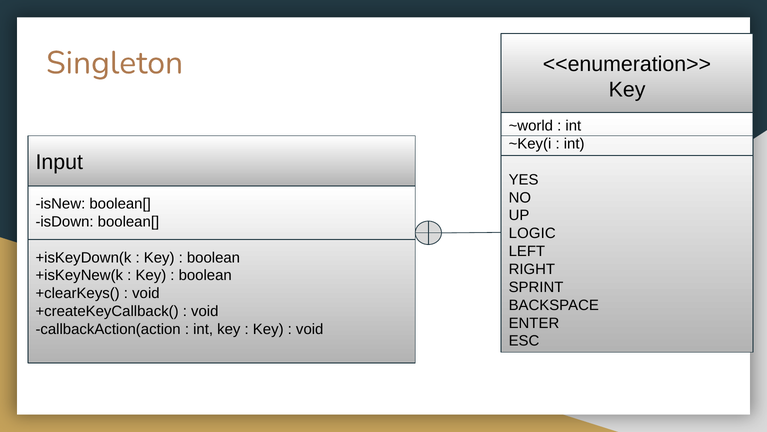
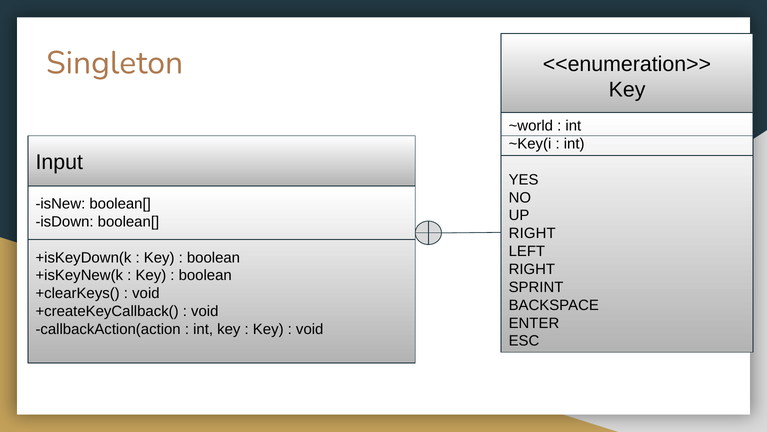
LOGIC: LOGIC -> RIGHT (532, 233)
